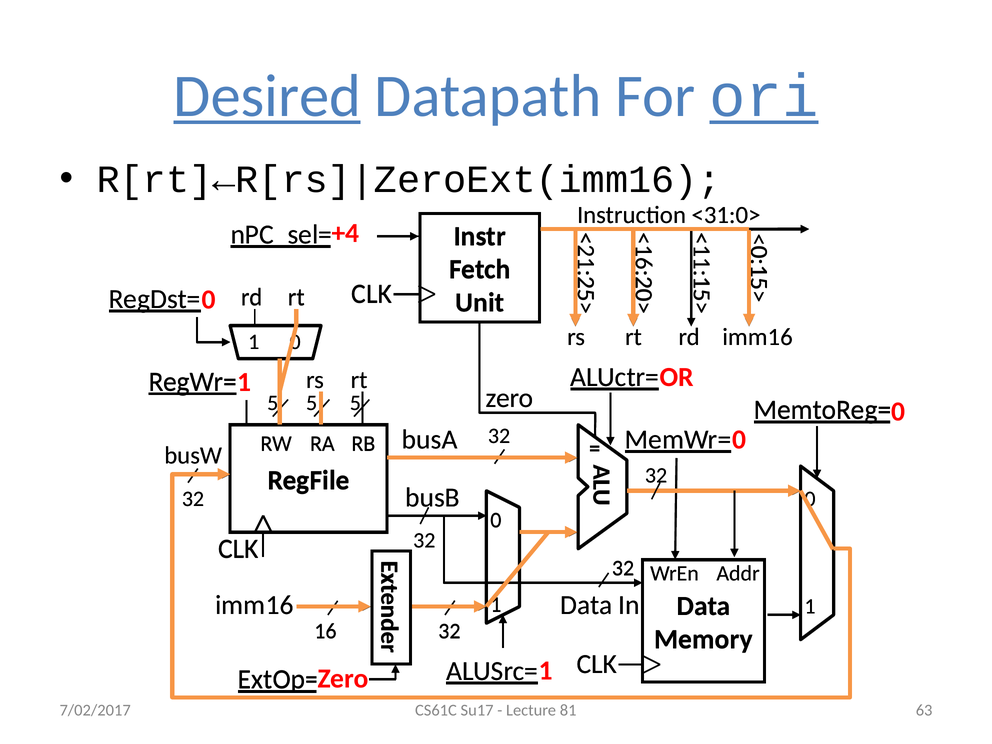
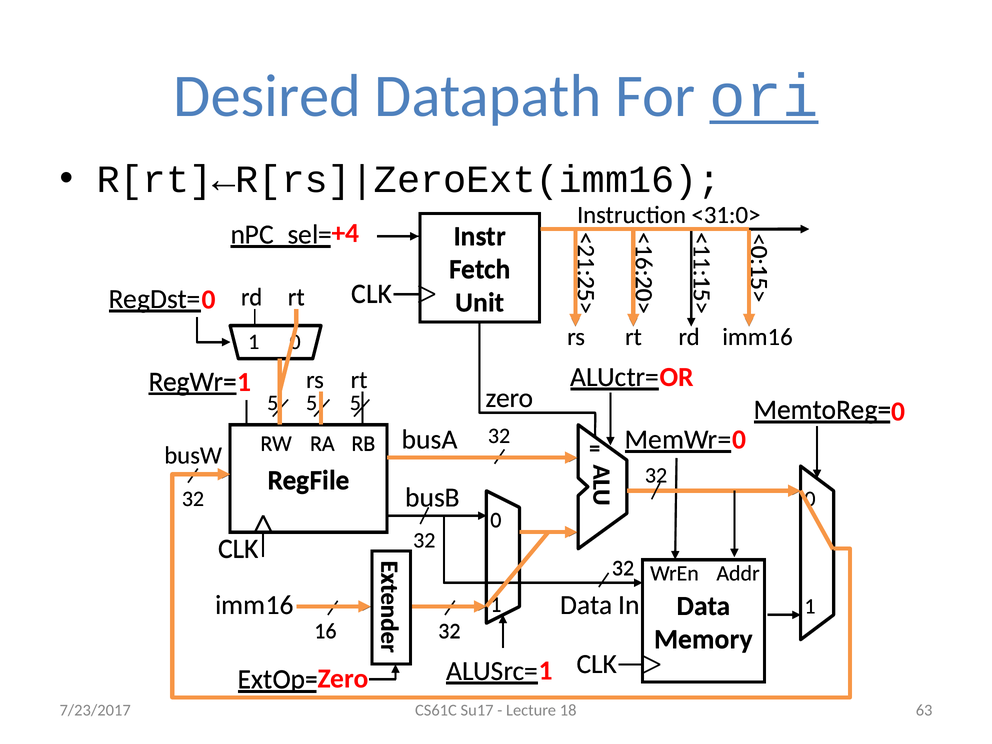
Desired underline: present -> none (267, 96)
7/02/2017: 7/02/2017 -> 7/23/2017 (95, 711)
81: 81 -> 18 (568, 711)
